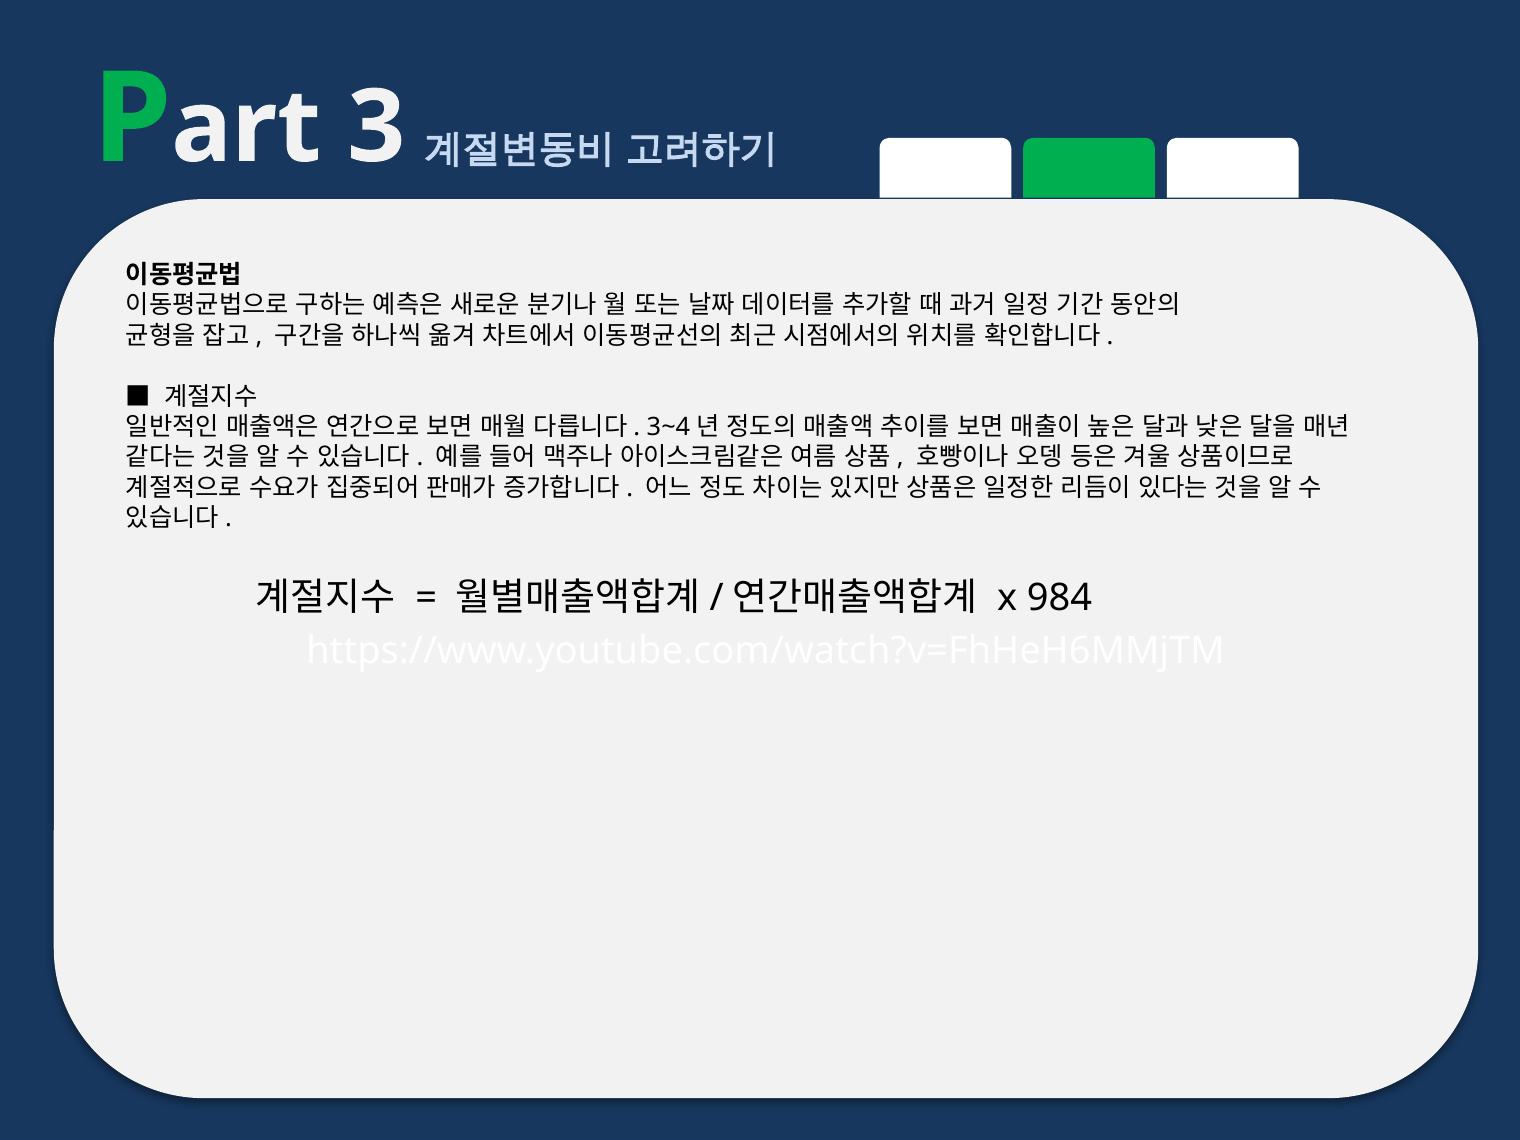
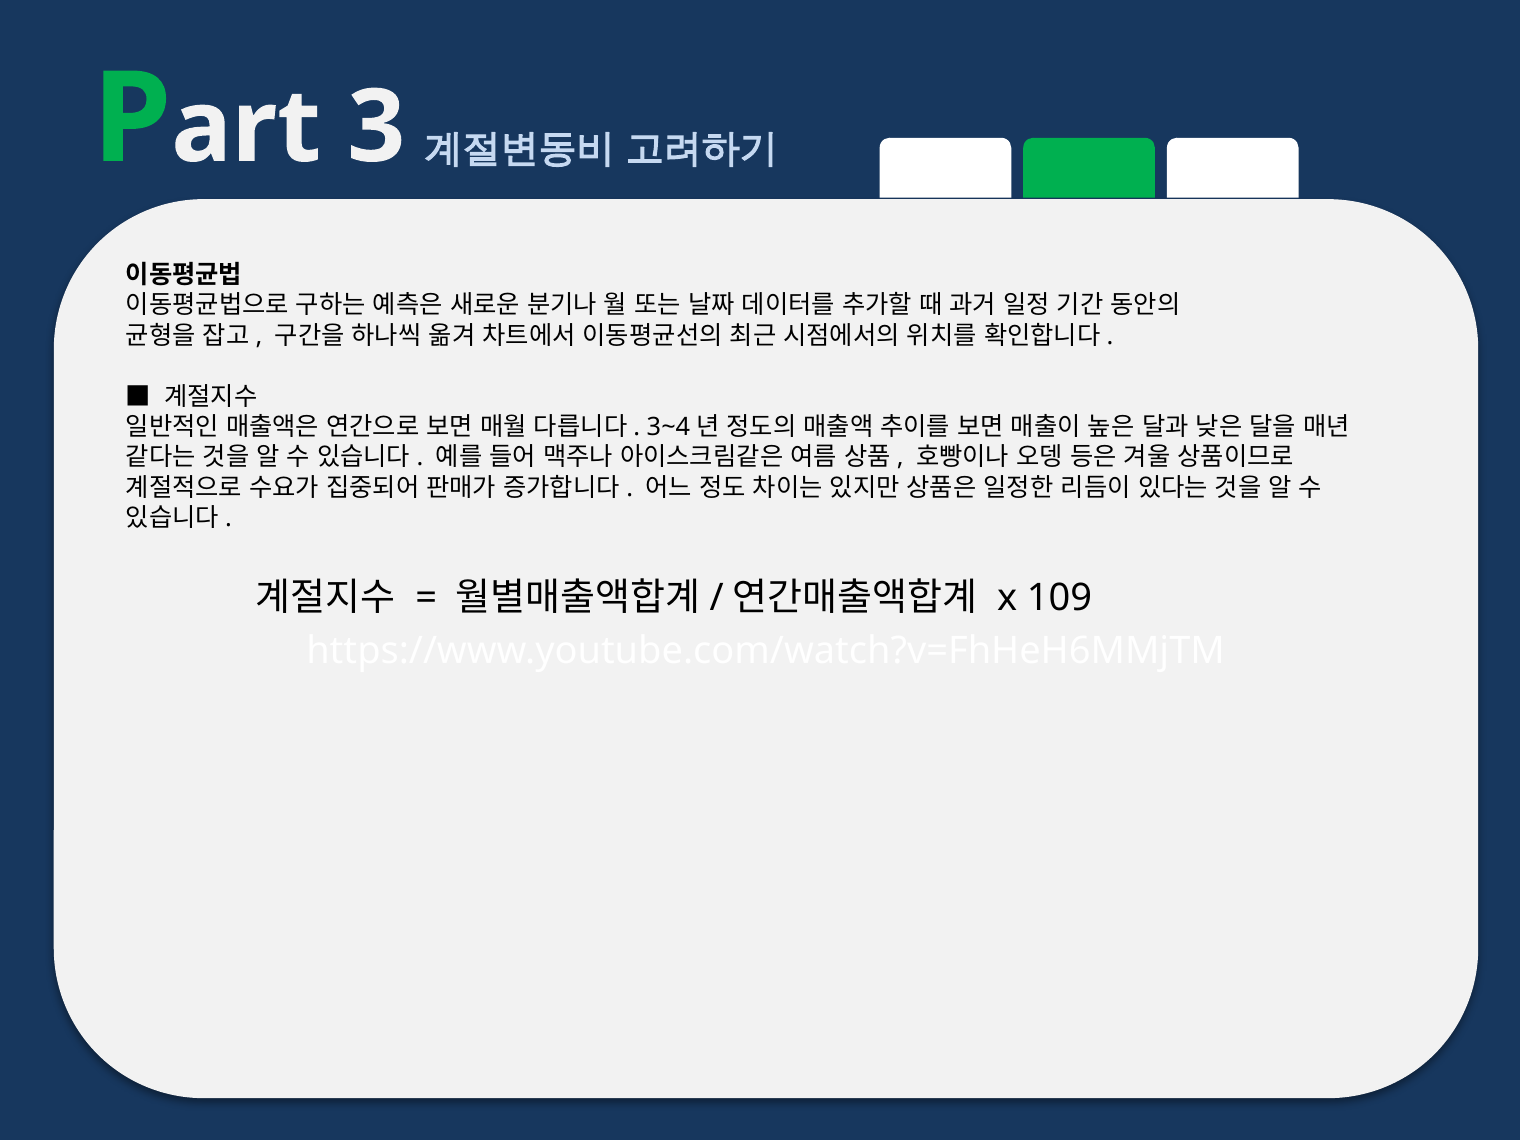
984: 984 -> 109 (1059, 598)
